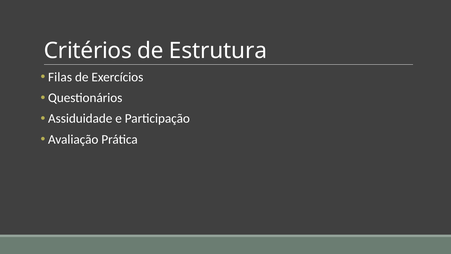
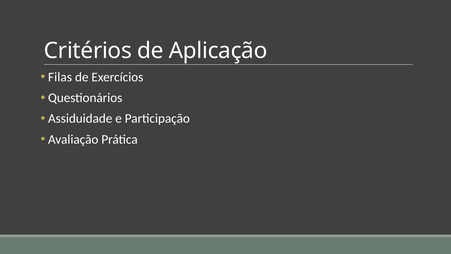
Estrutura: Estrutura -> Aplicação (218, 51)
